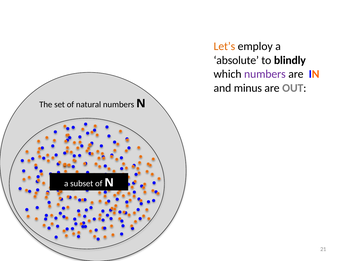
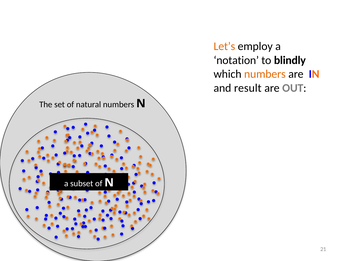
absolute: absolute -> notation (236, 60)
numbers colour: purple -> orange (265, 74)
minus: minus -> result (248, 88)
